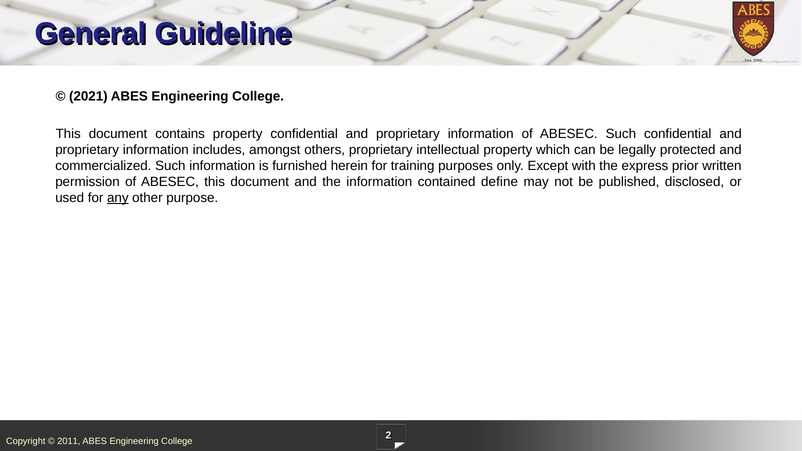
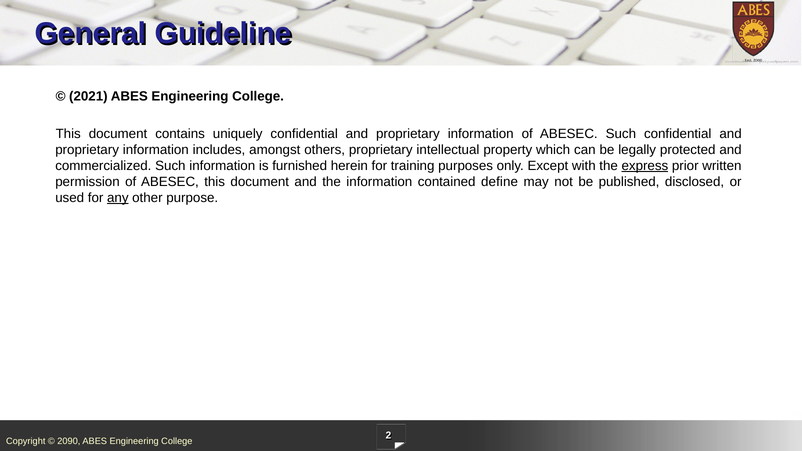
contains property: property -> uniquely (238, 134)
express underline: none -> present (645, 166)
2011: 2011 -> 2090 (69, 441)
